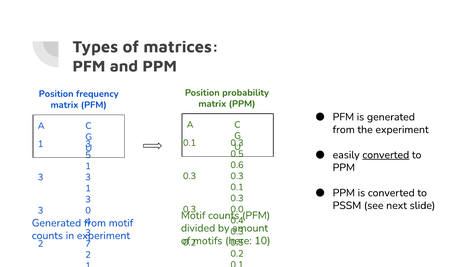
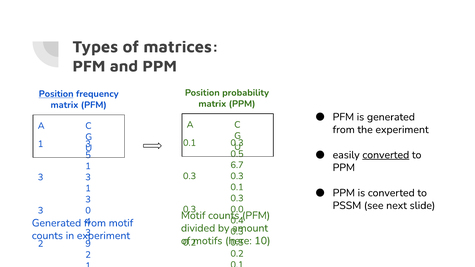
Position underline: none -> present (56, 94)
0.6: 0.6 -> 6.7 (237, 165)
7: 7 -> 9 (88, 244)
